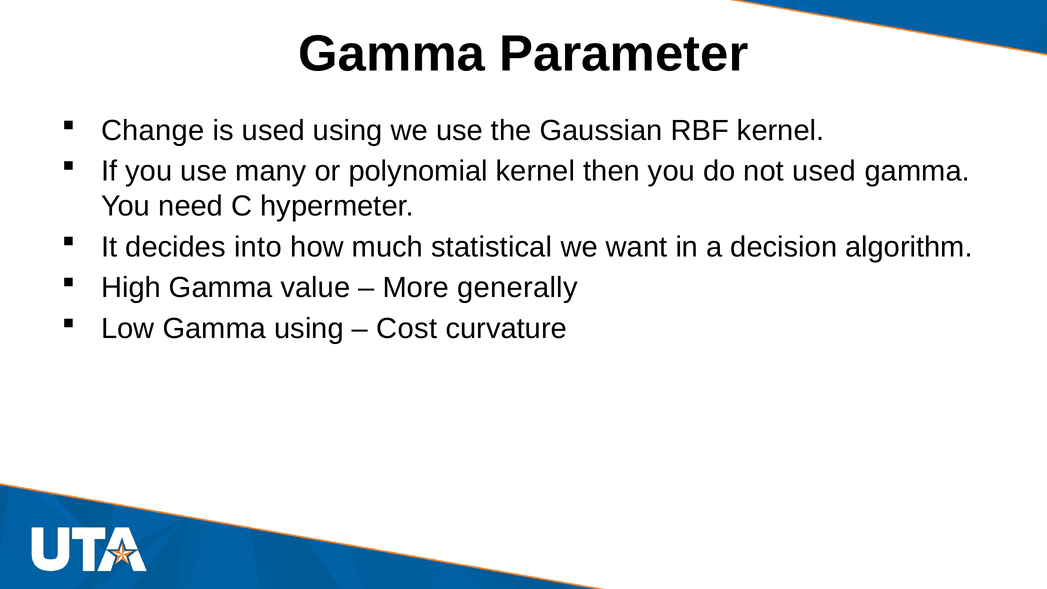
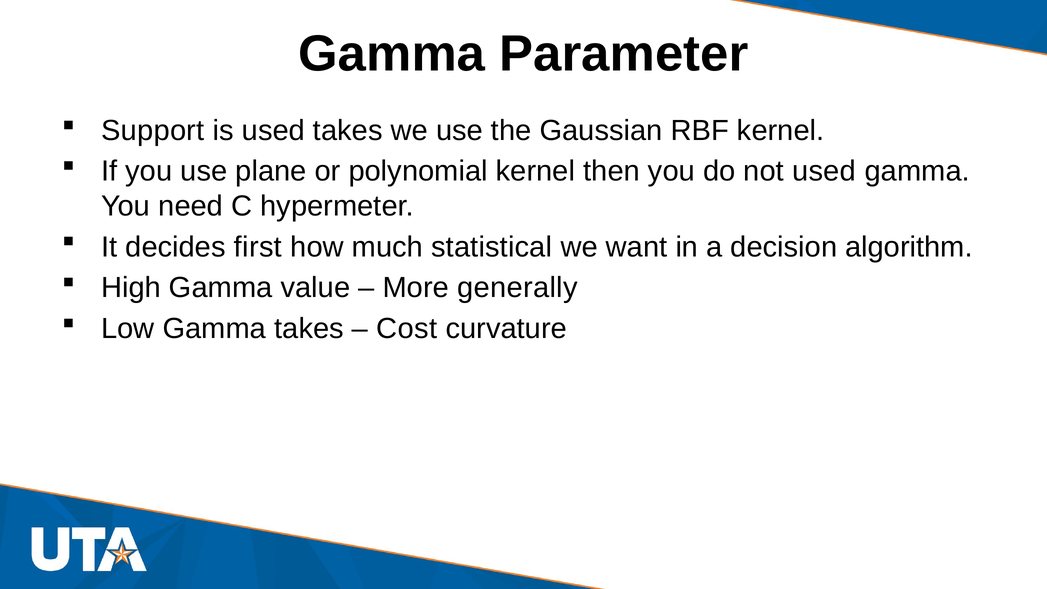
Change: Change -> Support (153, 131)
used using: using -> takes (348, 131)
many: many -> plane (271, 171)
into: into -> first (258, 247)
Gamma using: using -> takes (309, 329)
